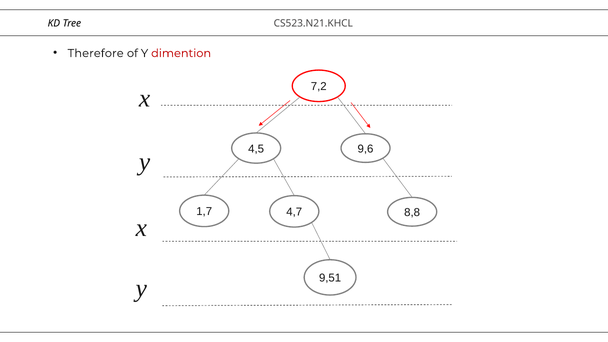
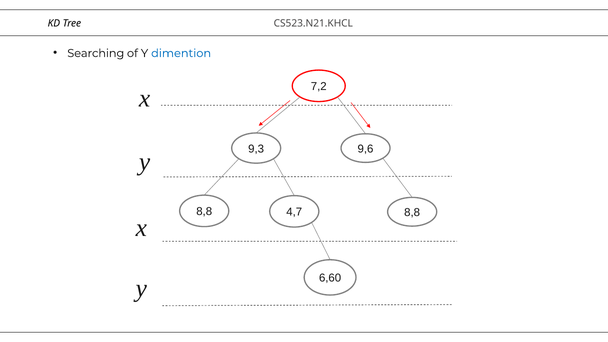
Therefore: Therefore -> Searching (96, 53)
dimention colour: red -> blue (181, 53)
4,5: 4,5 -> 9,3 (256, 149)
1,7: 1,7 -> 8,8 (204, 212)
9,51: 9,51 -> 6,60 (330, 278)
